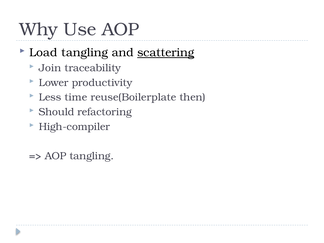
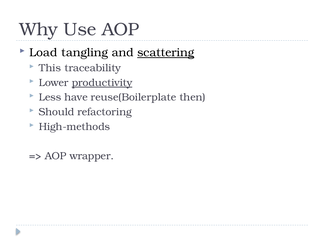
Join: Join -> This (50, 68)
productivity underline: none -> present (102, 83)
time: time -> have (76, 97)
High-compiler: High-compiler -> High-methods (74, 127)
AOP tangling: tangling -> wrapper (92, 156)
